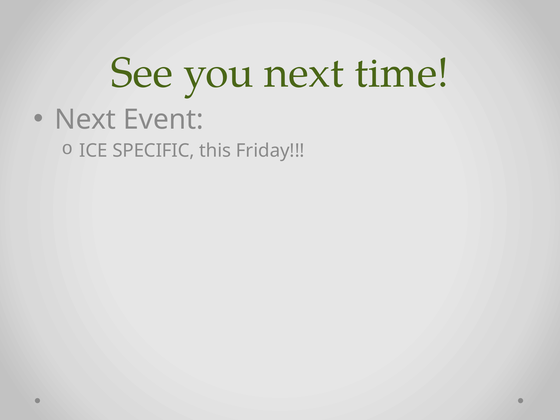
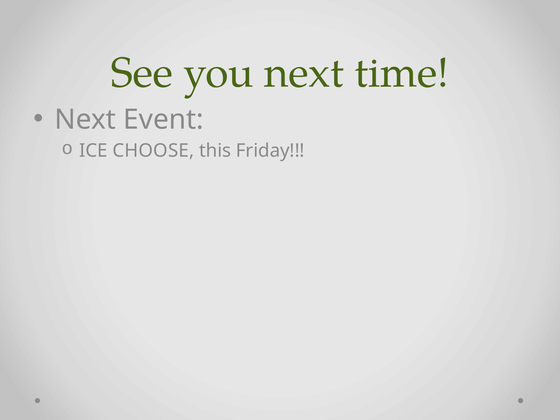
SPECIFIC: SPECIFIC -> CHOOSE (153, 151)
